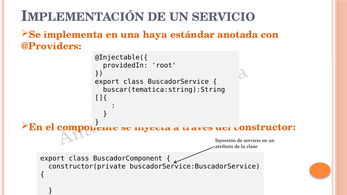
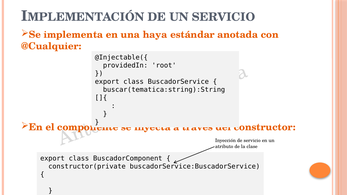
@Providers: @Providers -> @Cualquier (51, 46)
